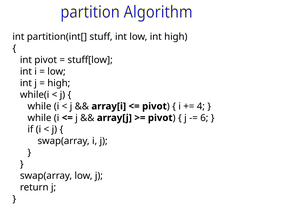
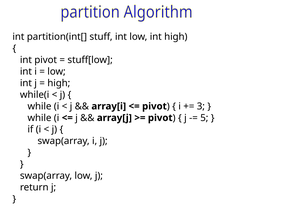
4: 4 -> 3 (201, 106)
6: 6 -> 5 (204, 118)
